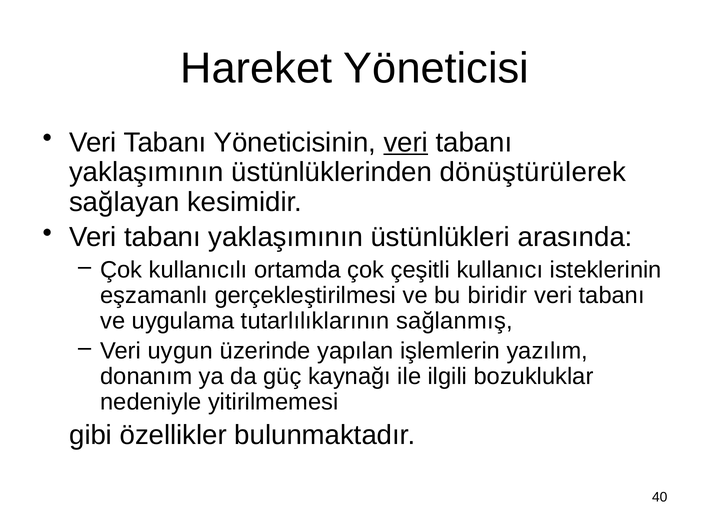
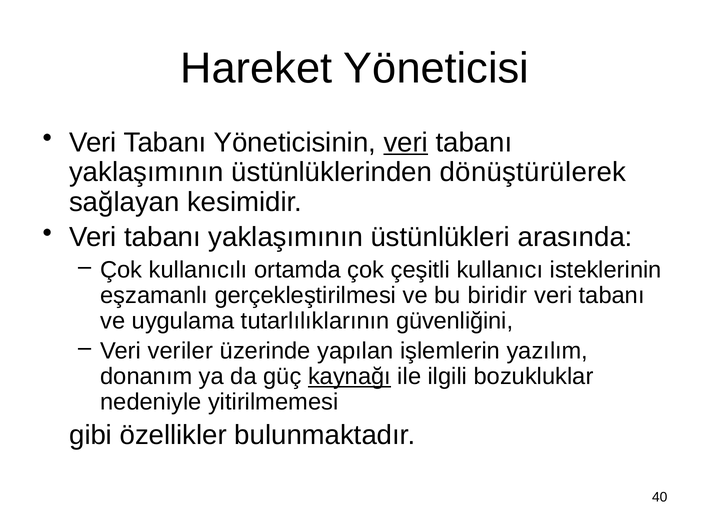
sağlanmış: sağlanmış -> güvenliğini (455, 321)
uygun: uygun -> veriler (180, 351)
kaynağı underline: none -> present (349, 377)
